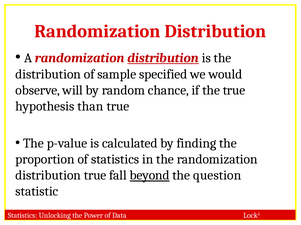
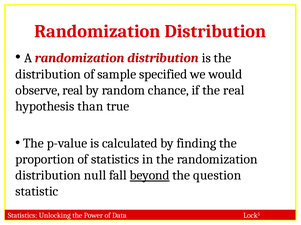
distribution underline: present -> none (163, 58)
observe will: will -> real (73, 91)
the true: true -> real (234, 91)
distribution true: true -> null (95, 176)
